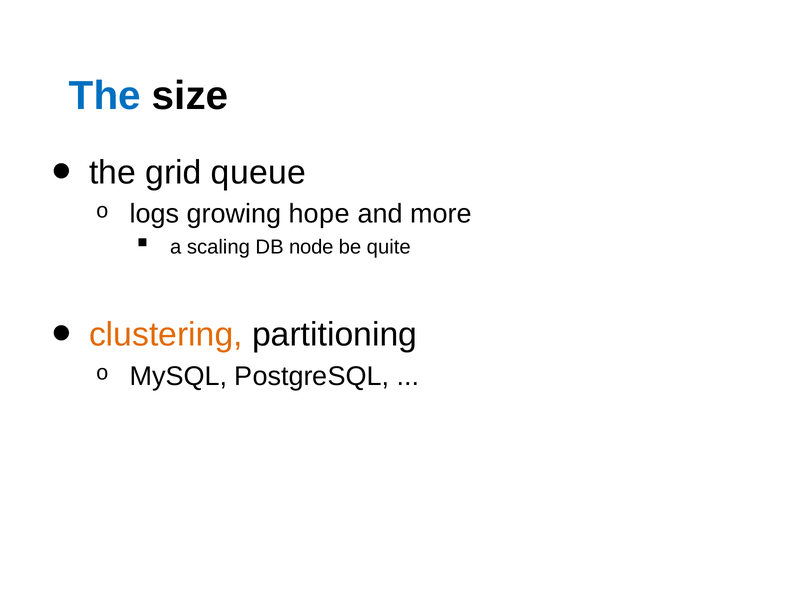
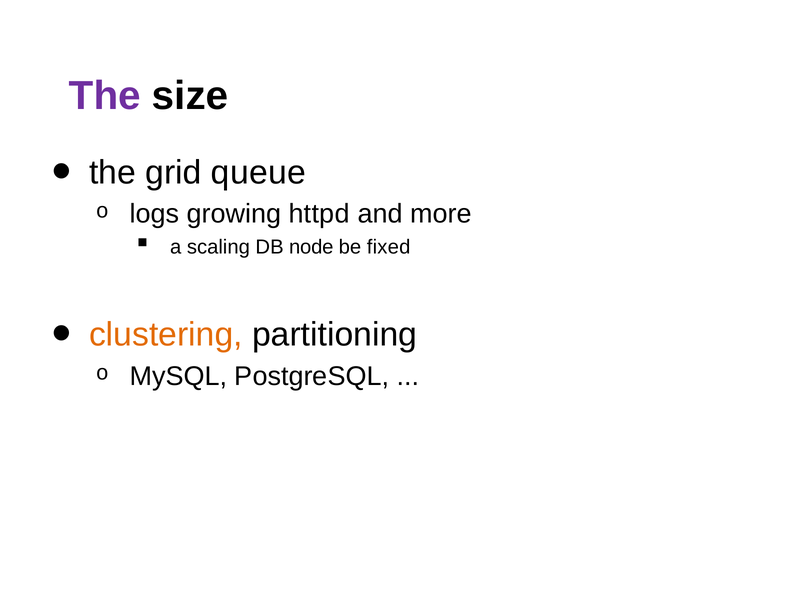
The colour: blue -> purple (105, 96)
hope: hope -> httpd (319, 214)
quite: quite -> fixed (389, 247)
